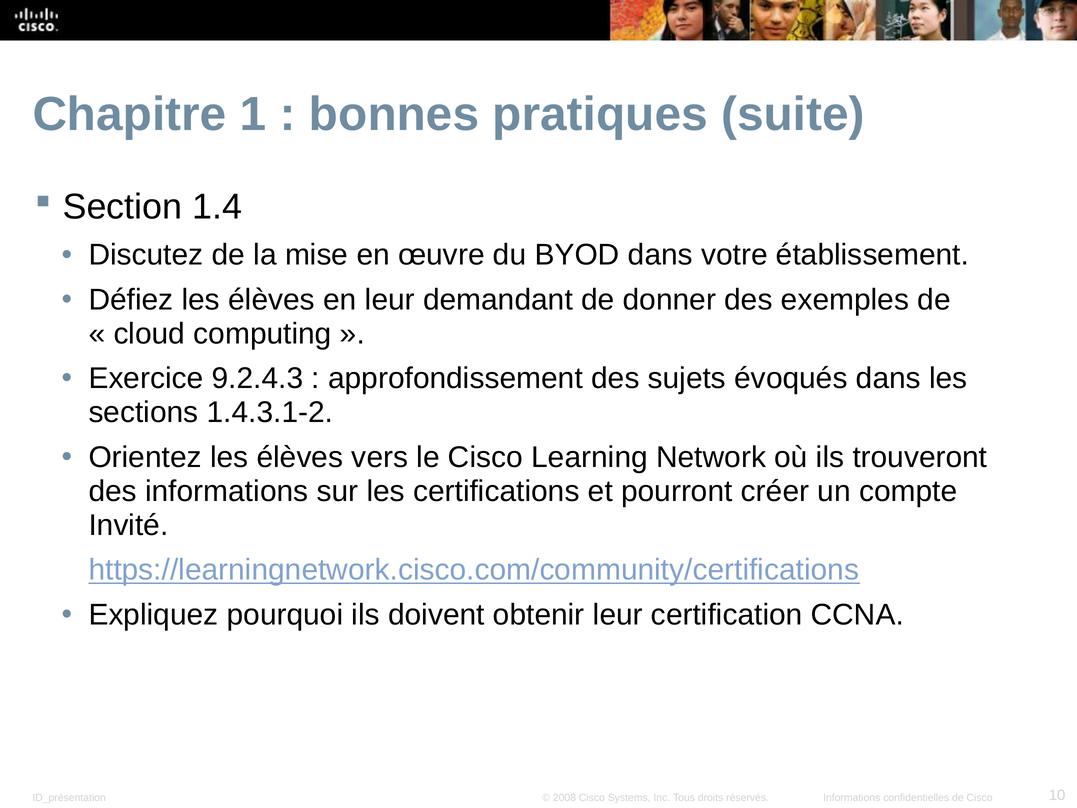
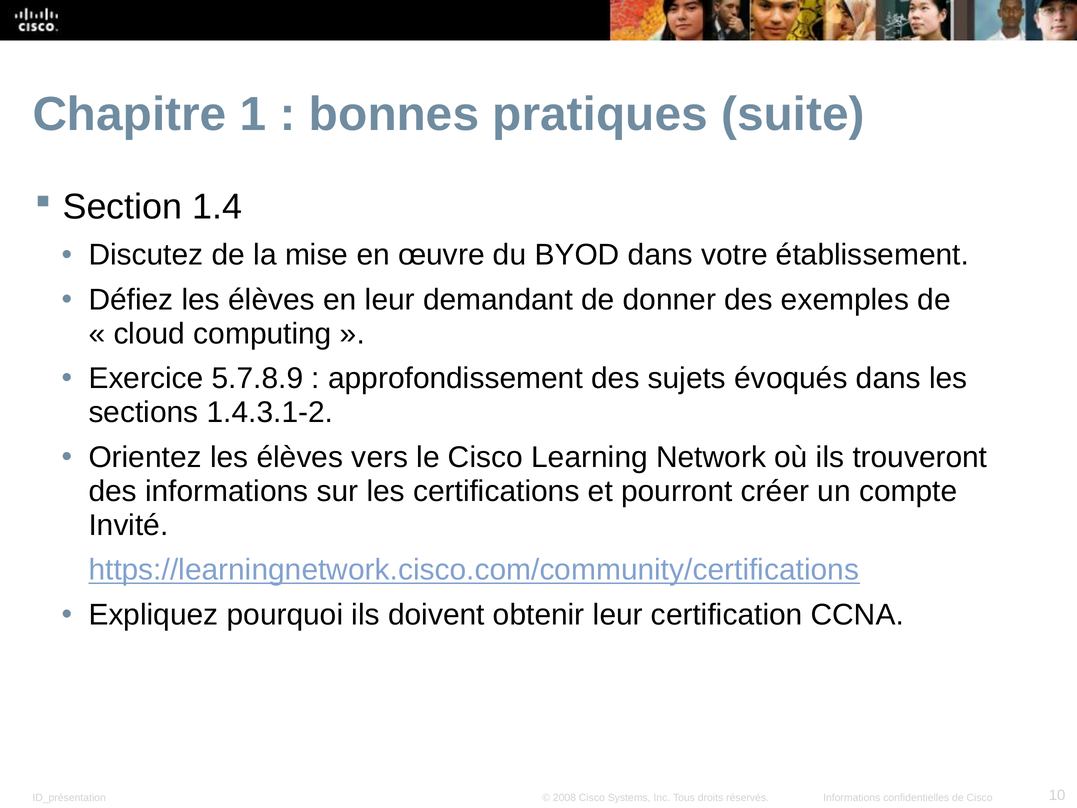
9.2.4.3: 9.2.4.3 -> 5.7.8.9 (257, 378)
